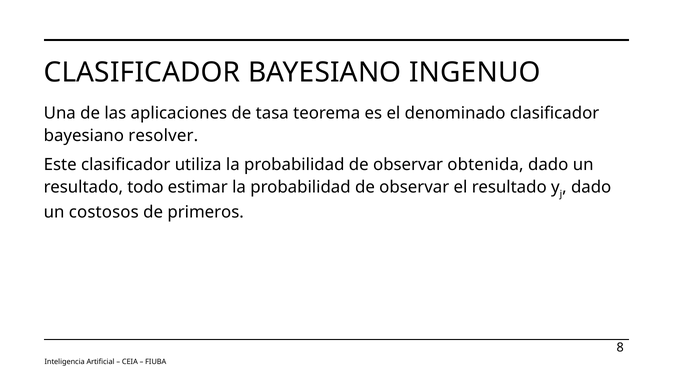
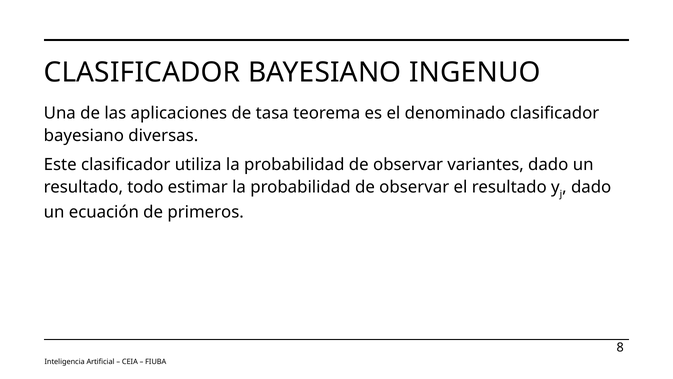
resolver: resolver -> diversas (163, 135)
obtenida: obtenida -> variantes (486, 165)
costosos: costosos -> ecuación (104, 212)
